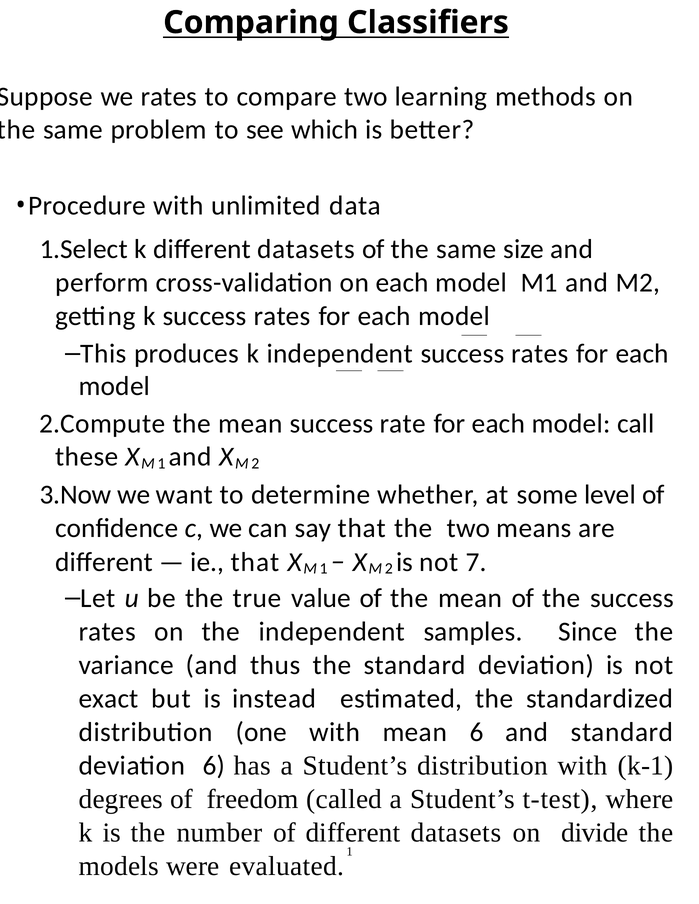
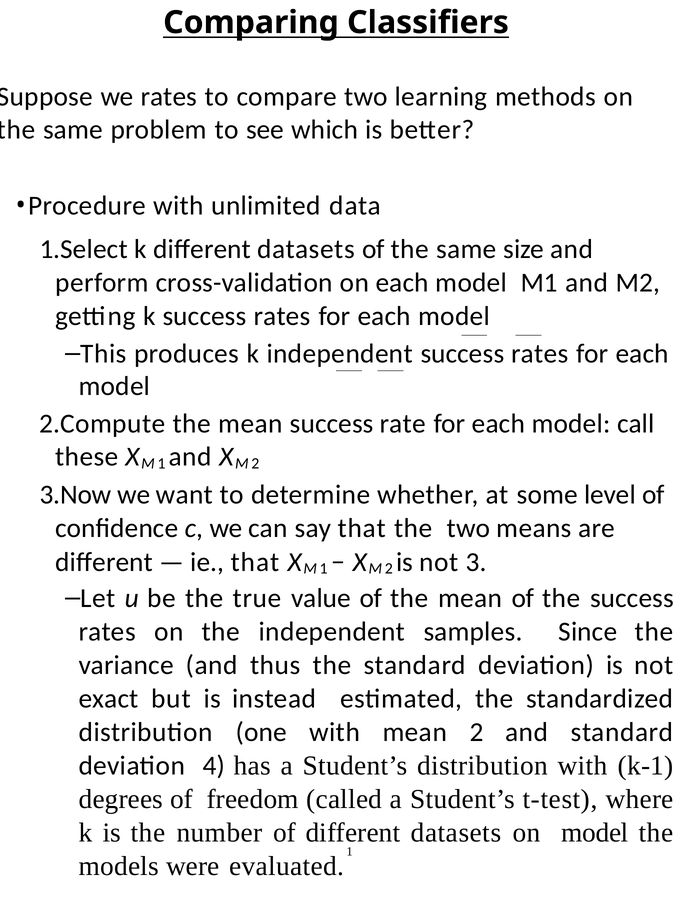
7: 7 -> 3 (476, 562)
mean 6: 6 -> 2 (477, 733)
deviation 6: 6 -> 4 (214, 766)
on divide: divide -> model (595, 833)
